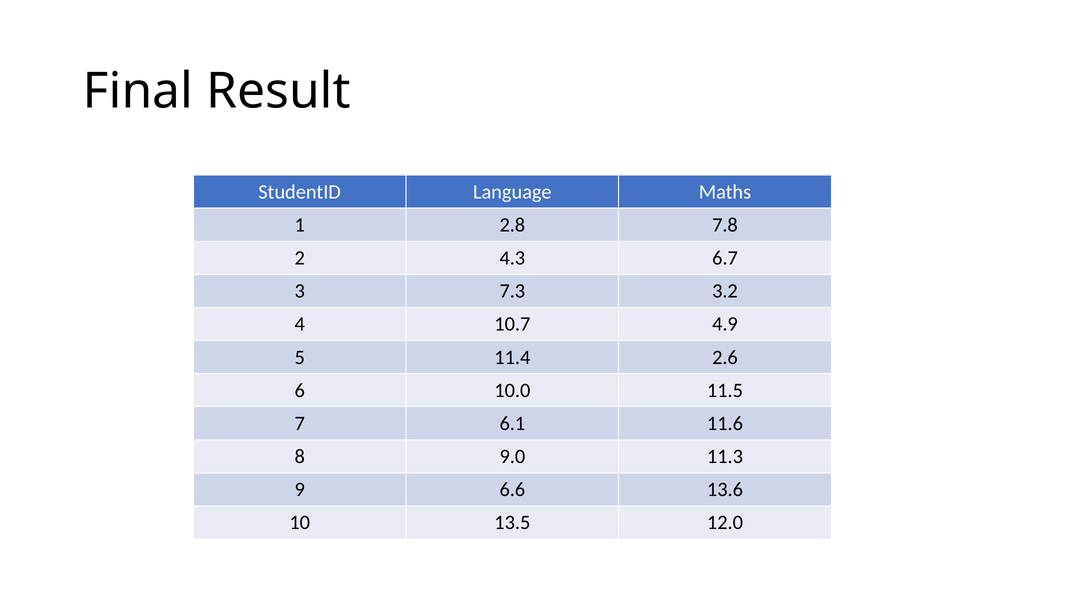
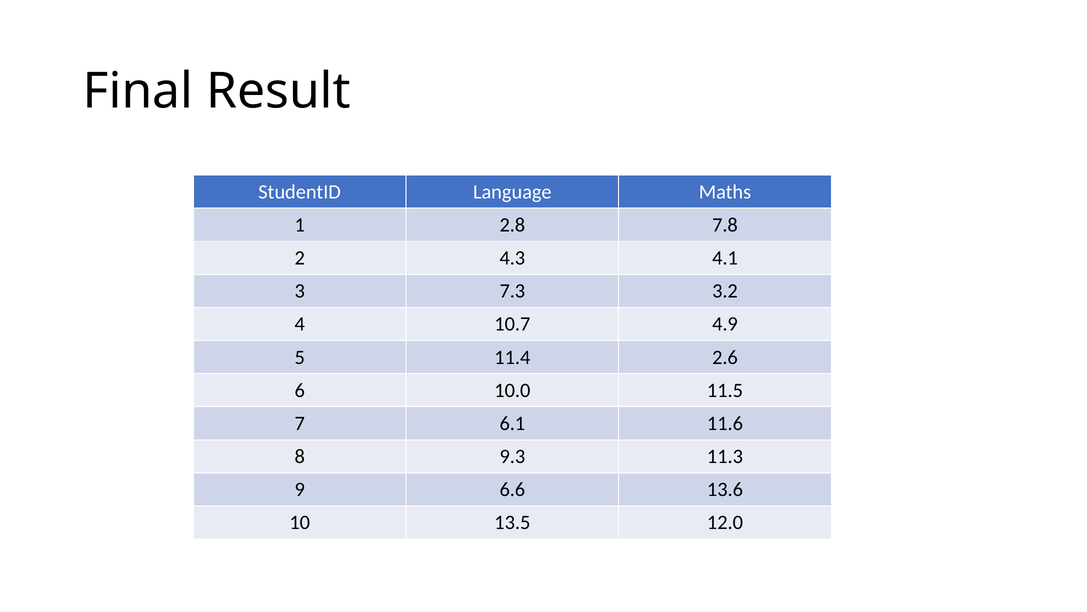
6.7: 6.7 -> 4.1 (725, 258)
9.0: 9.0 -> 9.3 (512, 456)
